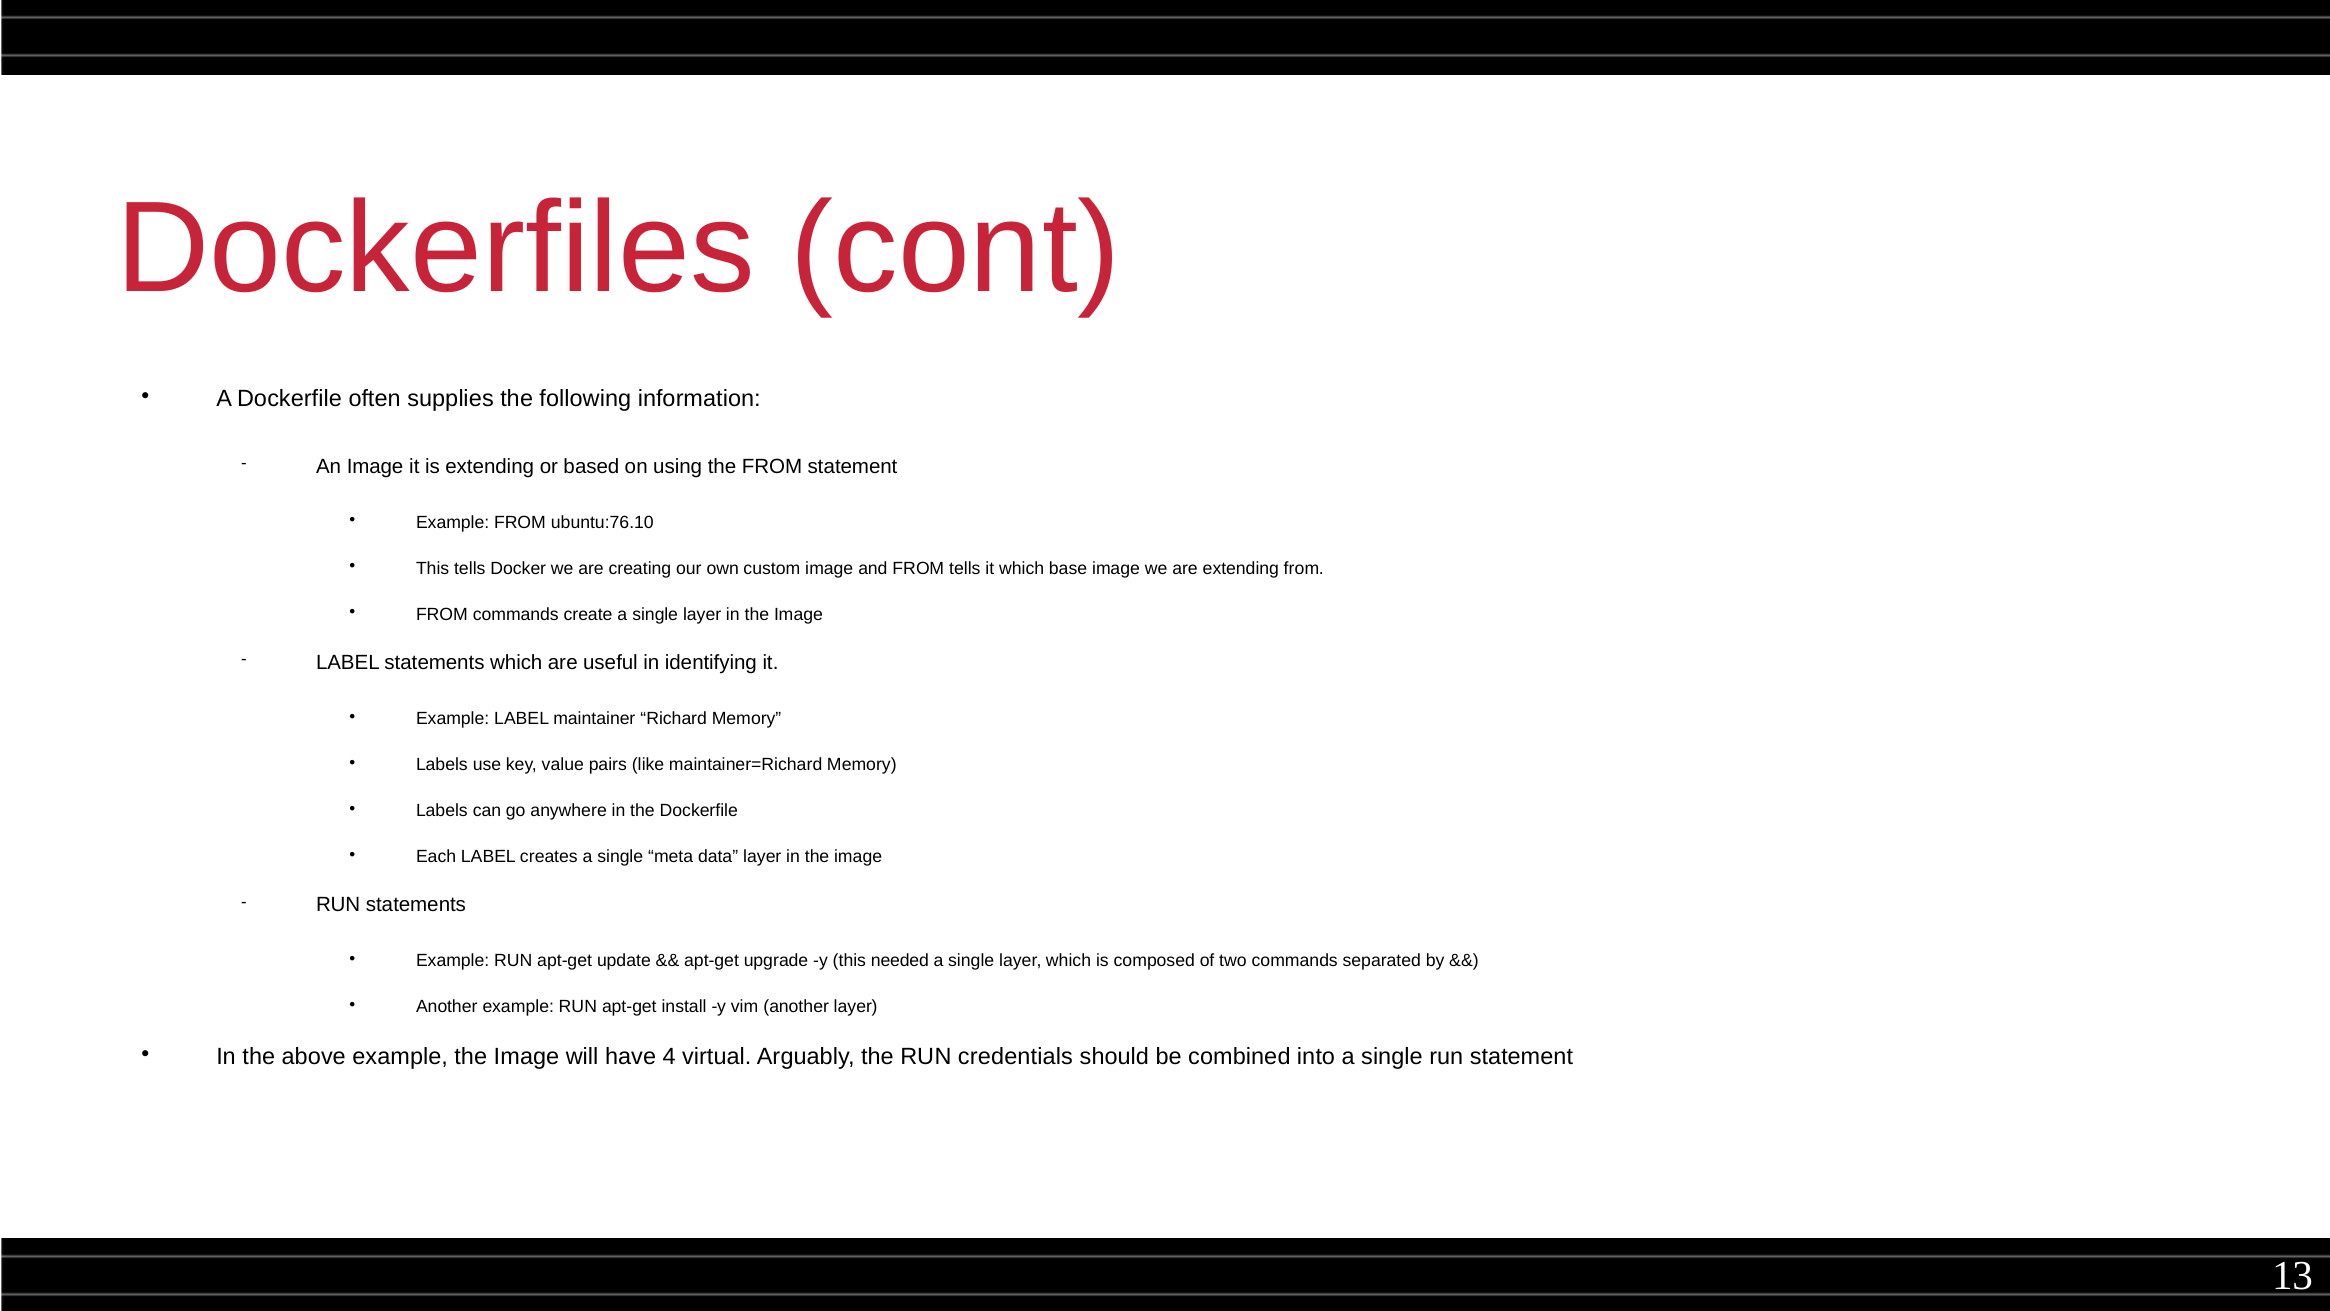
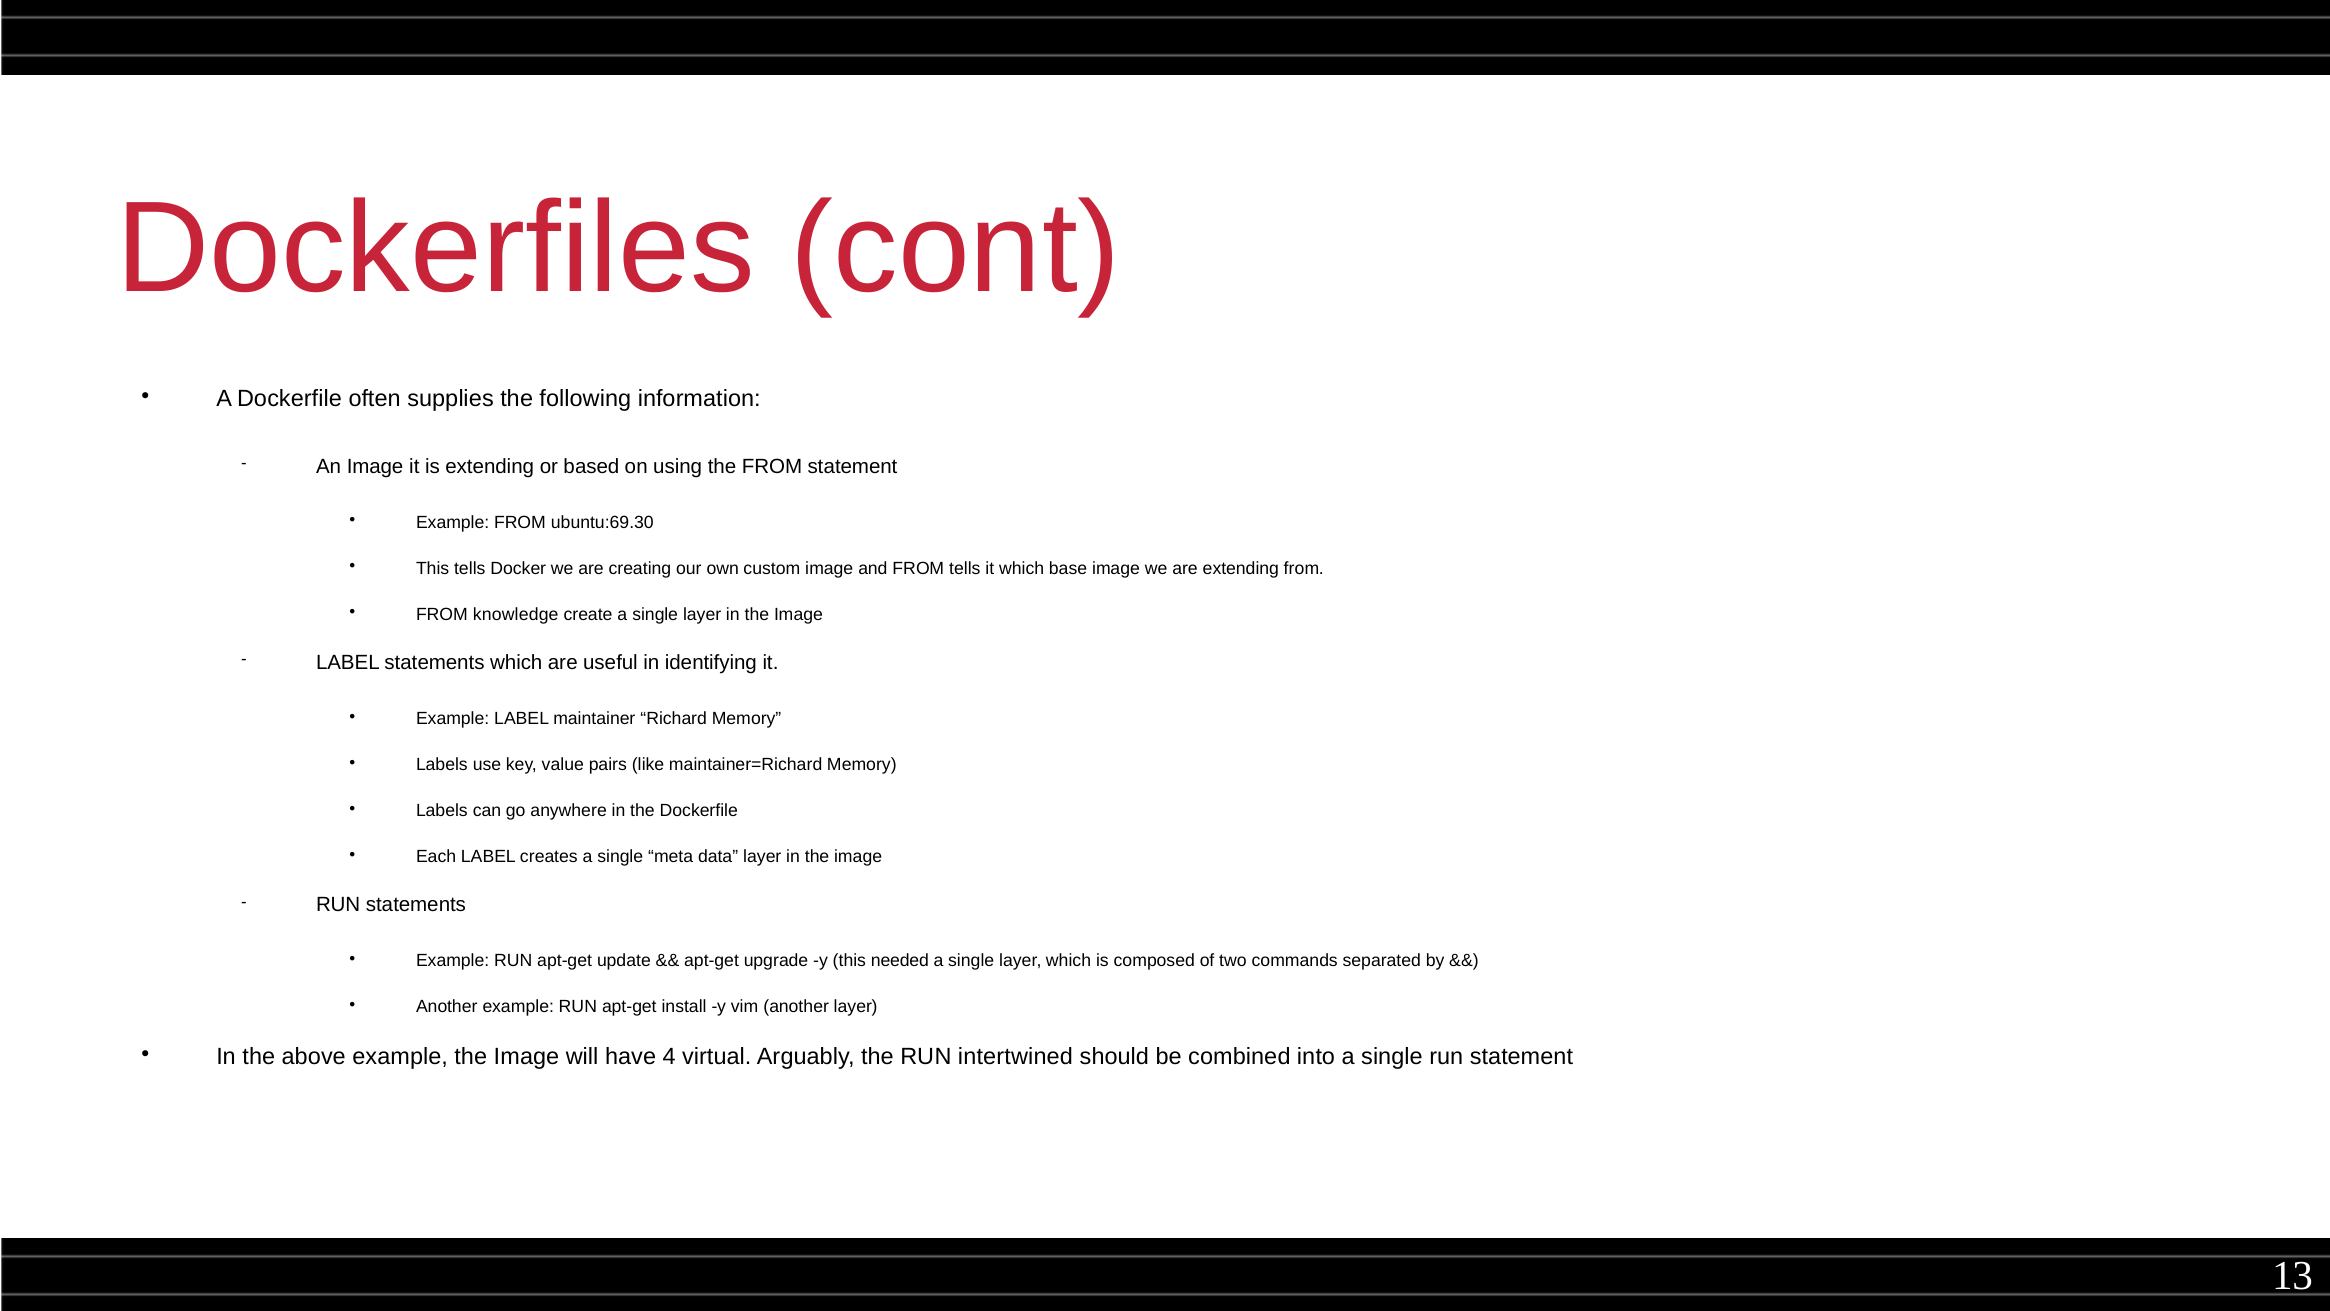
ubuntu:76.10: ubuntu:76.10 -> ubuntu:69.30 (602, 522)
FROM commands: commands -> knowledge (516, 614)
credentials: credentials -> intertwined (1015, 1057)
